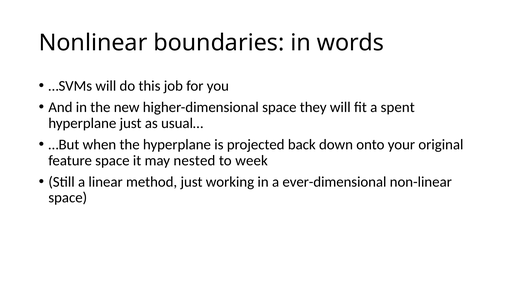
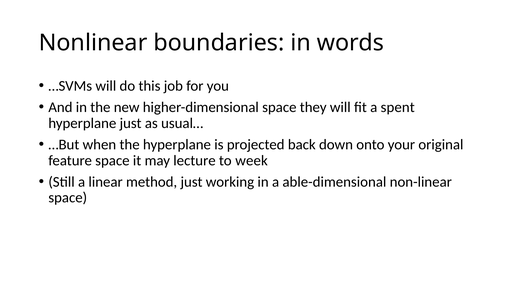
nested: nested -> lecture (194, 161)
ever-dimensional: ever-dimensional -> able-dimensional (334, 182)
